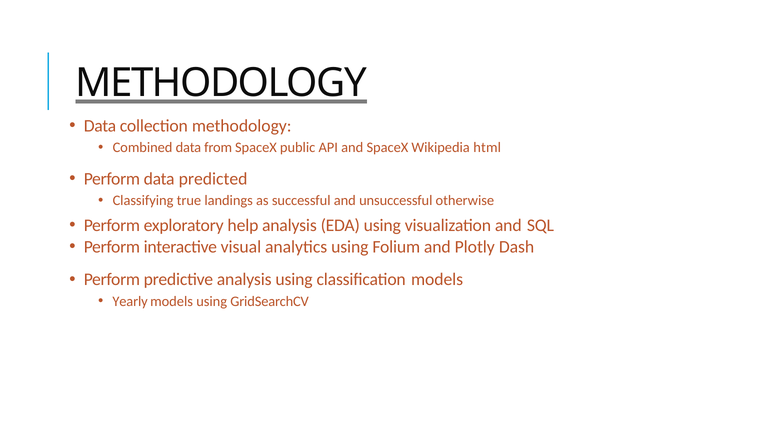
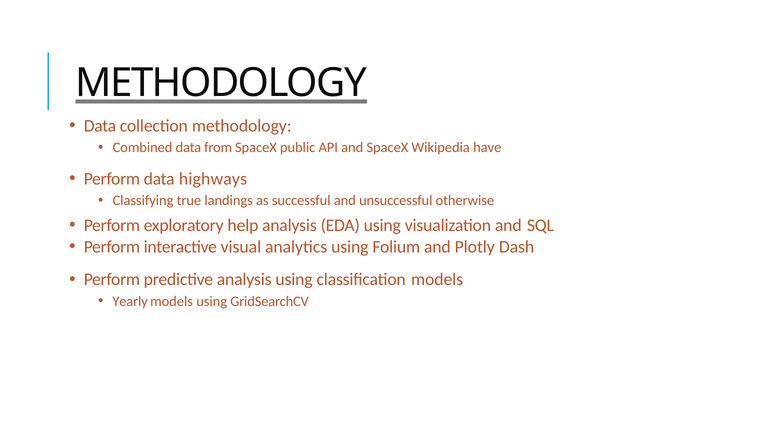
html: html -> have (487, 147)
predicted: predicted -> highways (213, 179)
